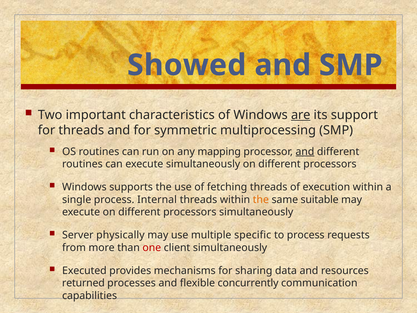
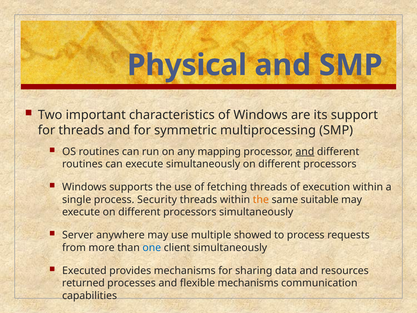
Showed: Showed -> Physical (187, 65)
are underline: present -> none (301, 115)
Internal: Internal -> Security (157, 199)
physically: physically -> anywhere (120, 235)
specific: specific -> showed (253, 235)
one colour: red -> blue (152, 247)
flexible concurrently: concurrently -> mechanisms (248, 283)
